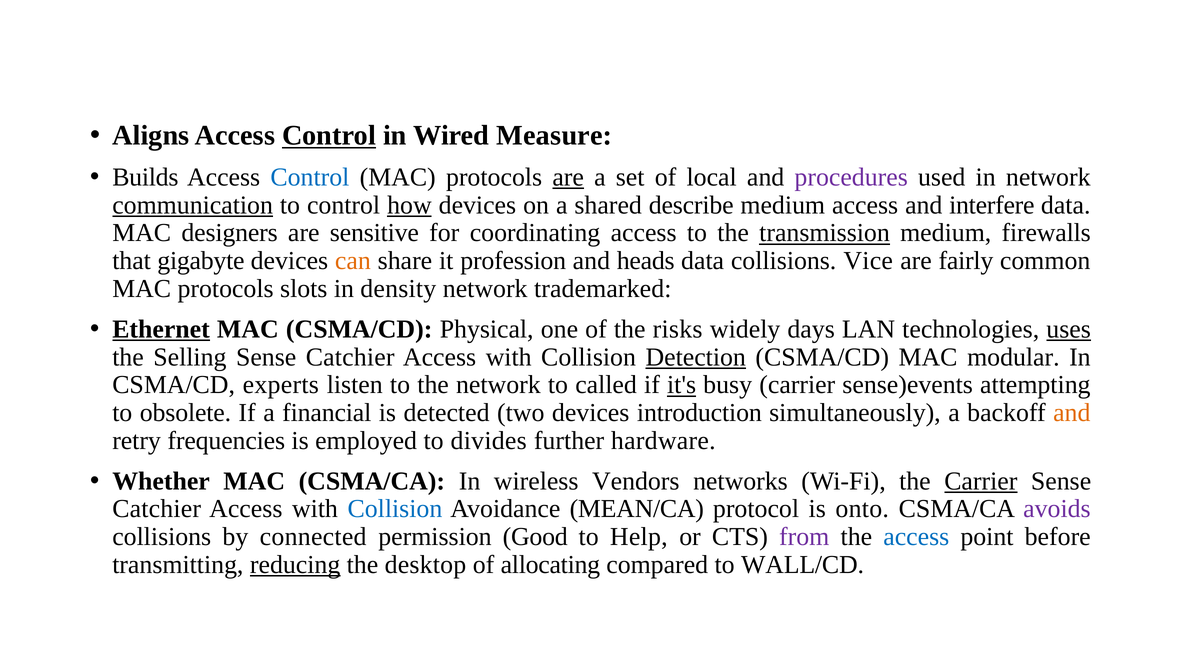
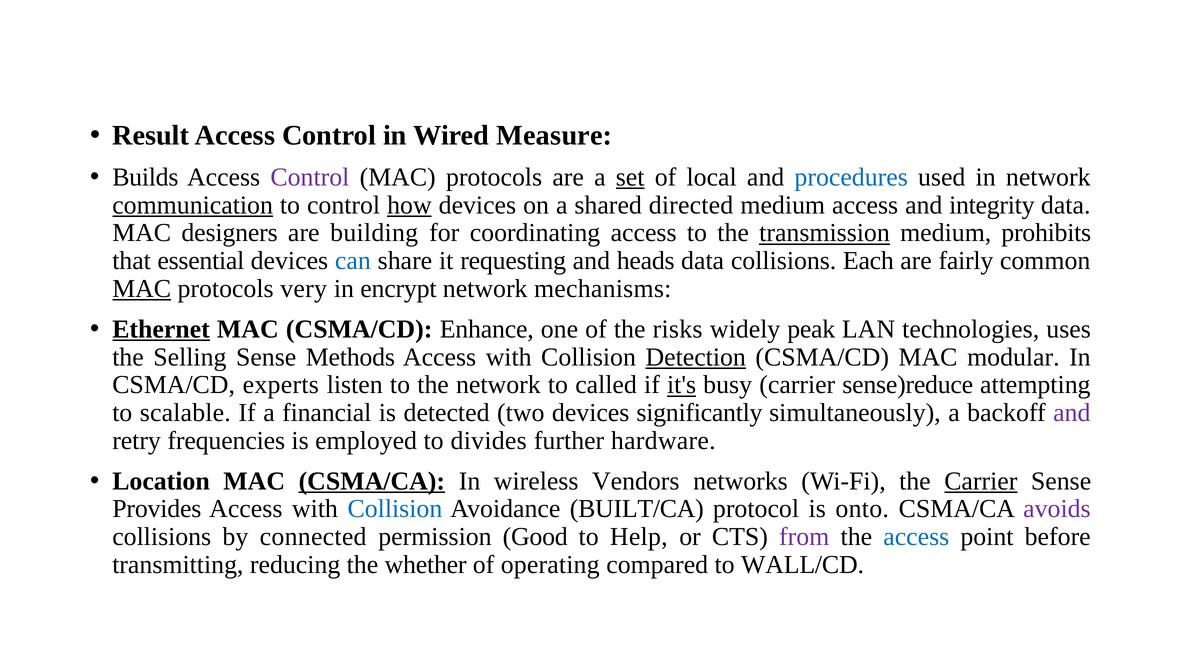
Aligns: Aligns -> Result (151, 135)
Control underline: present -> none (329, 135)
Control colour: blue -> purple (310, 177)
are underline: present -> none (568, 177)
set underline: none -> present (630, 177)
procedures colour: purple -> blue (851, 177)
describe: describe -> directed (691, 205)
interfere: interfere -> integrity (992, 205)
sensitive: sensitive -> building (374, 233)
firewalls: firewalls -> prohibits (1046, 233)
gigabyte: gigabyte -> essential (201, 261)
can colour: orange -> blue (353, 261)
profession: profession -> requesting (513, 261)
Vice: Vice -> Each (868, 261)
MAC underline: none -> present (142, 289)
slots: slots -> very (304, 289)
density: density -> encrypt (398, 289)
trademarked: trademarked -> mechanisms (603, 289)
Physical: Physical -> Enhance (487, 329)
days: days -> peak (811, 329)
uses underline: present -> none (1069, 329)
Catchier: Catchier -> Methods (350, 357)
sense)events: sense)events -> sense)reduce (908, 385)
obsolete: obsolete -> scalable (185, 413)
introduction: introduction -> significantly (699, 413)
and colour: orange -> purple (1072, 413)
Whether: Whether -> Location (161, 481)
CSMA/CA underline: none -> present (372, 481)
Catchier: Catchier -> Provides (157, 509)
MEAN/CA: MEAN/CA -> BUILT/CA (637, 509)
reducing underline: present -> none (295, 565)
desktop: desktop -> whether (426, 565)
allocating: allocating -> operating (550, 565)
